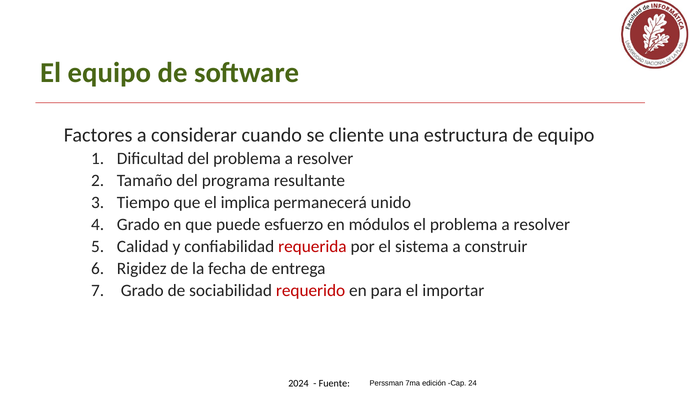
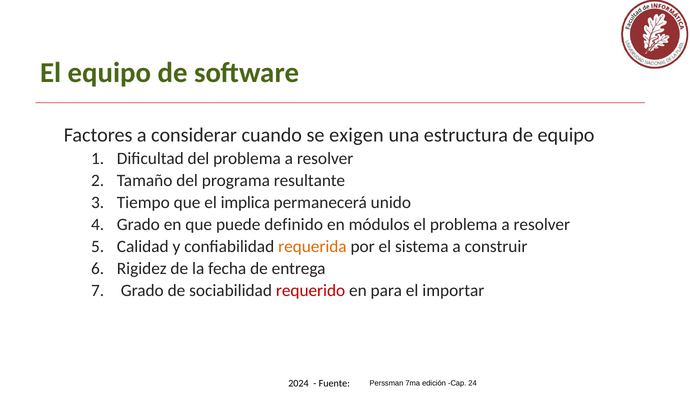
cliente: cliente -> exigen (356, 135)
esfuerzo: esfuerzo -> definido (294, 225)
requerida colour: red -> orange (312, 247)
